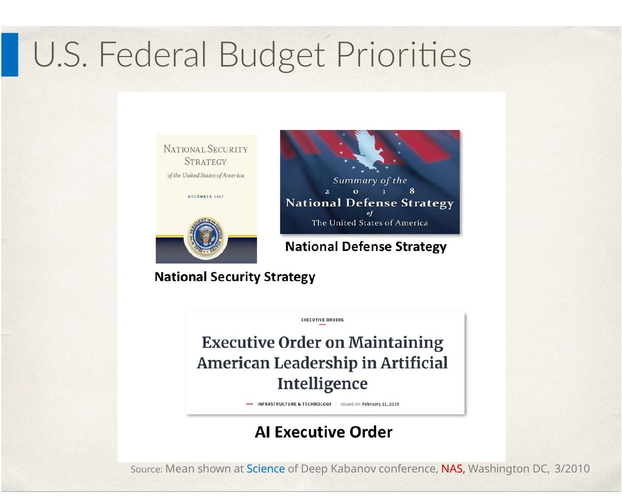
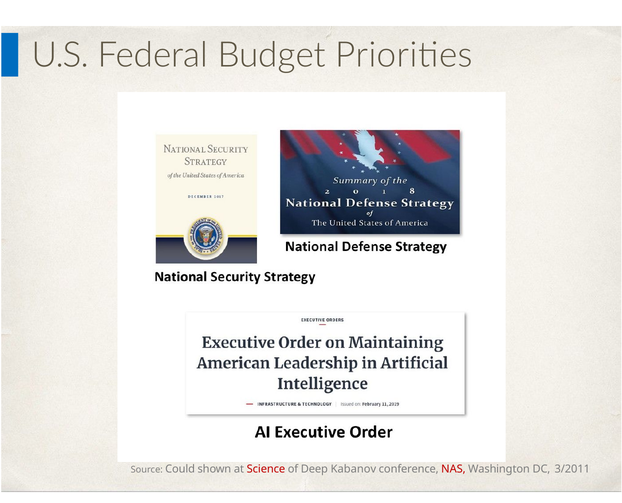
Mean: Mean -> Could (180, 469)
Science colour: blue -> red (266, 469)
3/2010: 3/2010 -> 3/2011 (572, 469)
